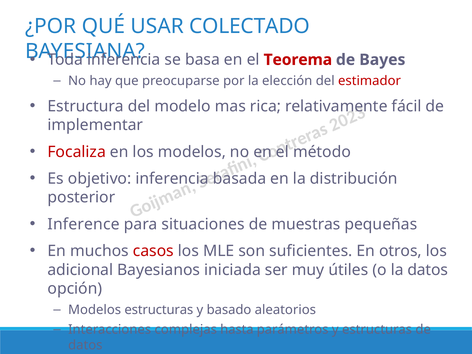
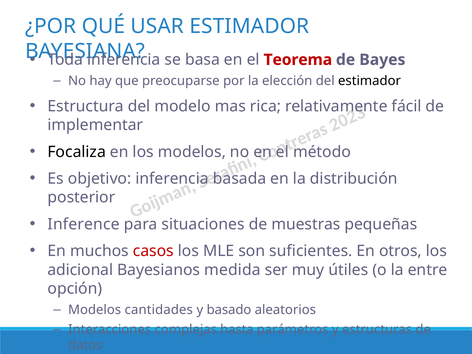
USAR COLECTADO: COLECTADO -> ESTIMADOR (249, 26)
estimador colour: red -> black (370, 81)
Focaliza colour: red -> black (77, 152)
iniciada: iniciada -> medida (232, 270)
la datos: datos -> entre (428, 270)
Modelos estructuras: estructuras -> cantidades (159, 310)
